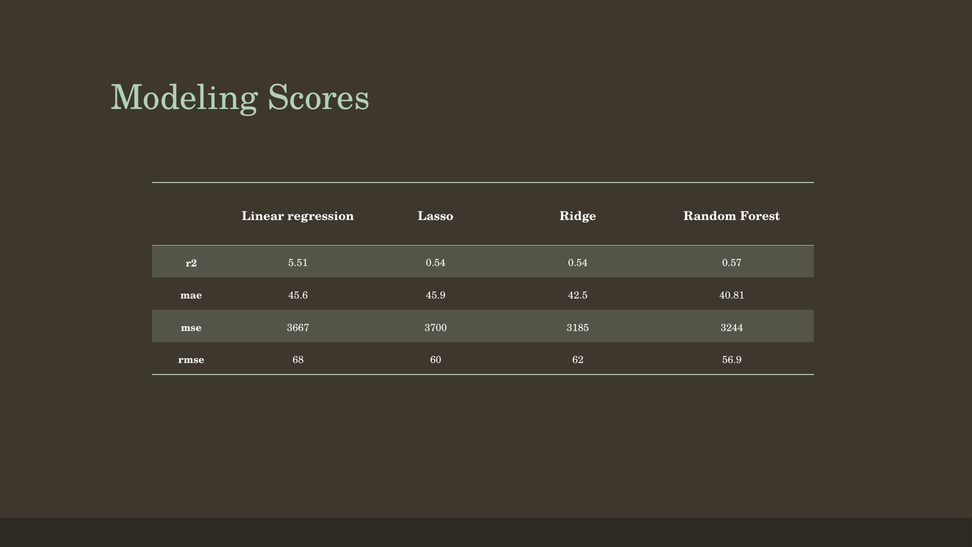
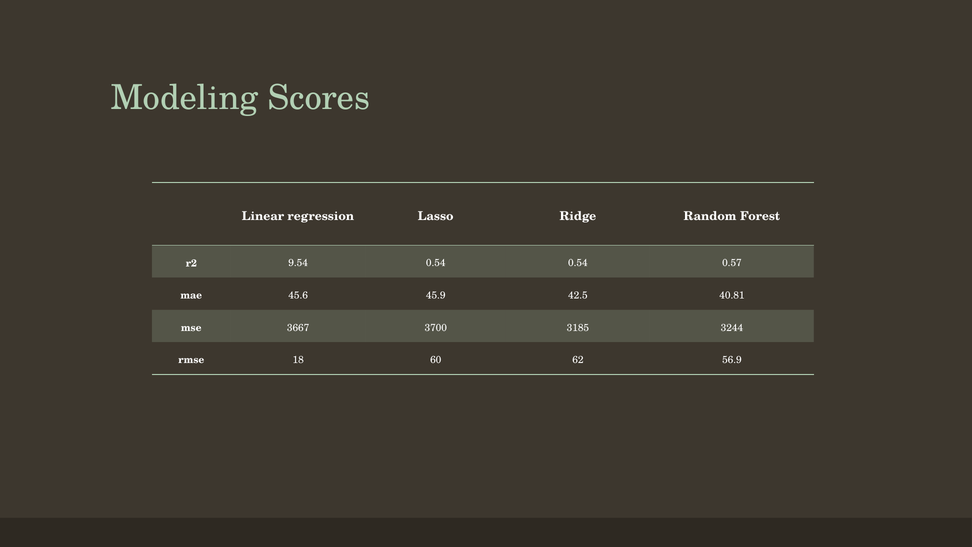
5.51: 5.51 -> 9.54 (298, 263)
68: 68 -> 18 (298, 360)
